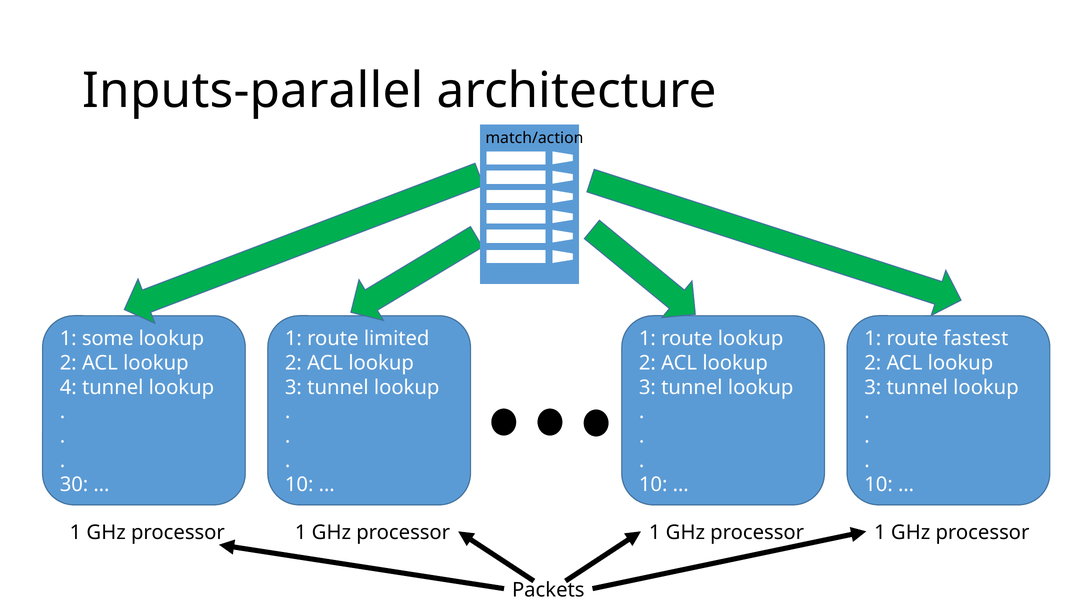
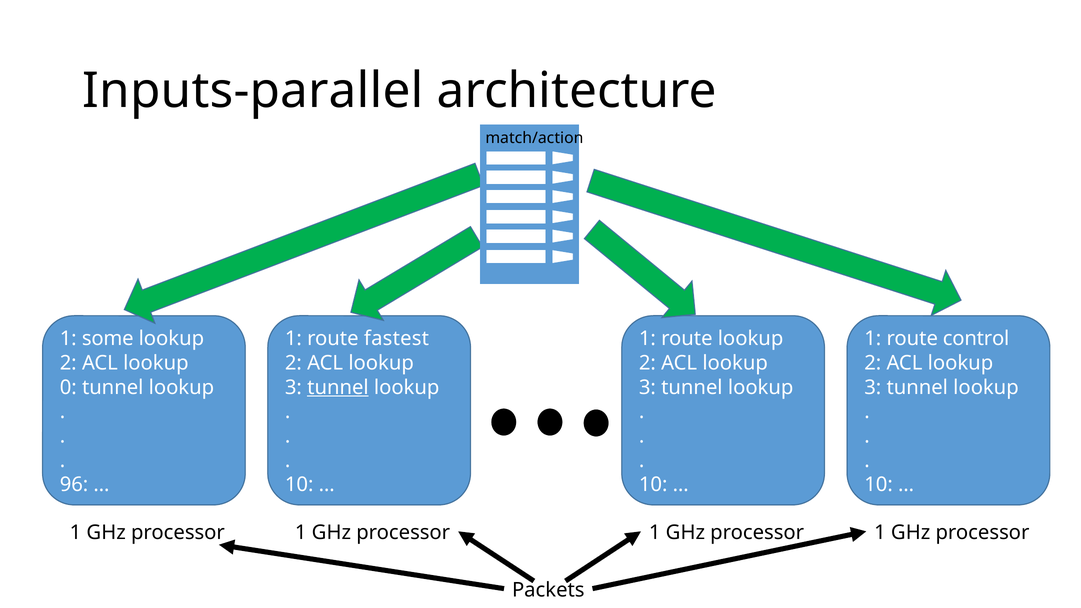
limited: limited -> fastest (397, 339)
fastest: fastest -> control (976, 339)
4: 4 -> 0 (68, 387)
tunnel underline: none -> present (338, 387)
30: 30 -> 96 (74, 485)
